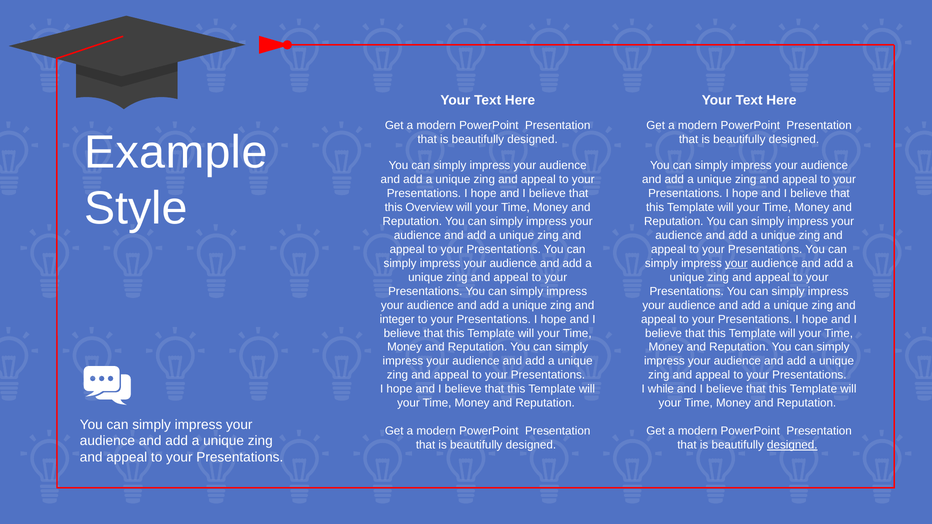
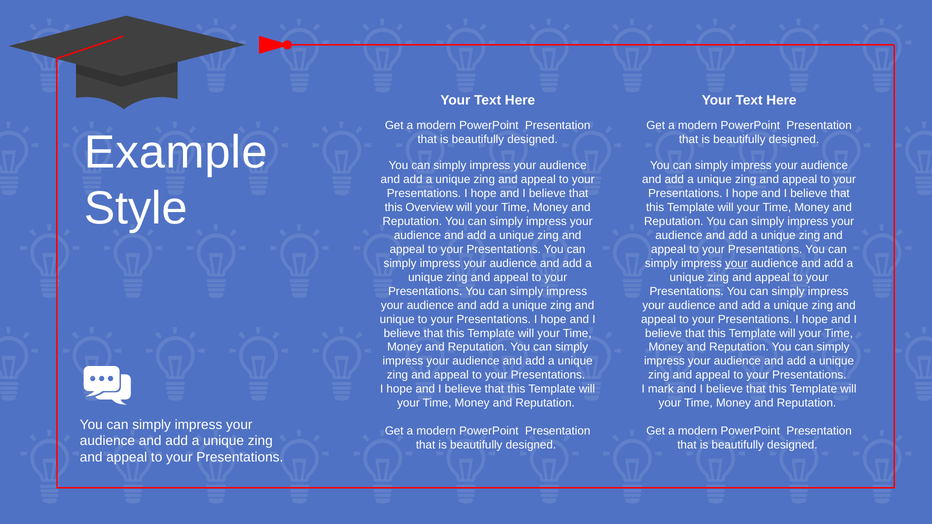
integer: integer -> unique (397, 319)
while: while -> mark (661, 389)
designed underline: present -> none (792, 445)
